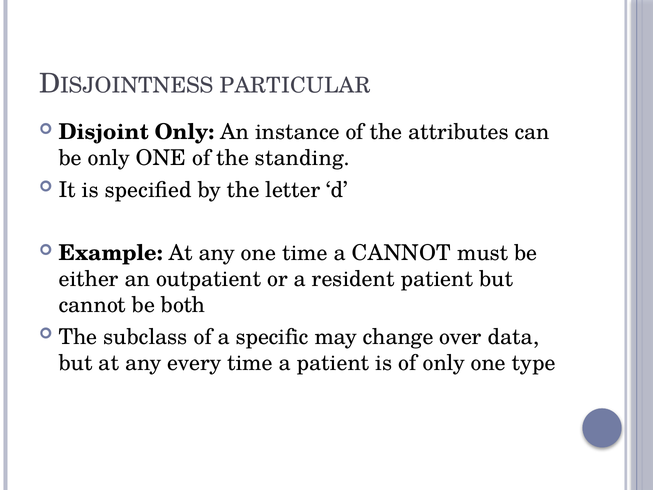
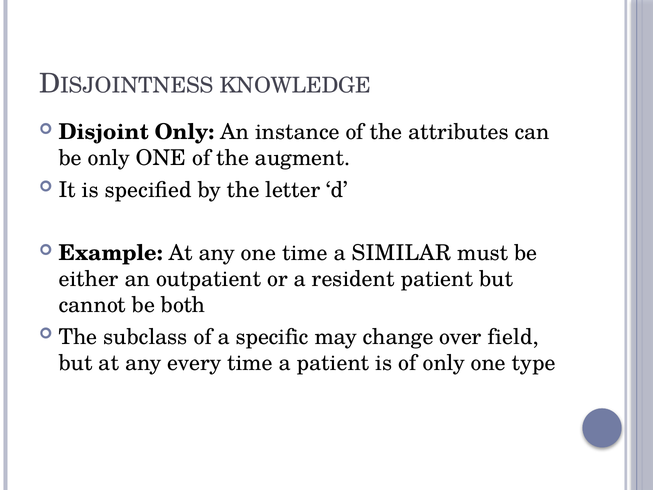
PARTICULAR: PARTICULAR -> KNOWLEDGE (295, 85)
standing: standing -> augment (303, 158)
a CANNOT: CANNOT -> SIMILAR (401, 253)
data: data -> field (513, 337)
